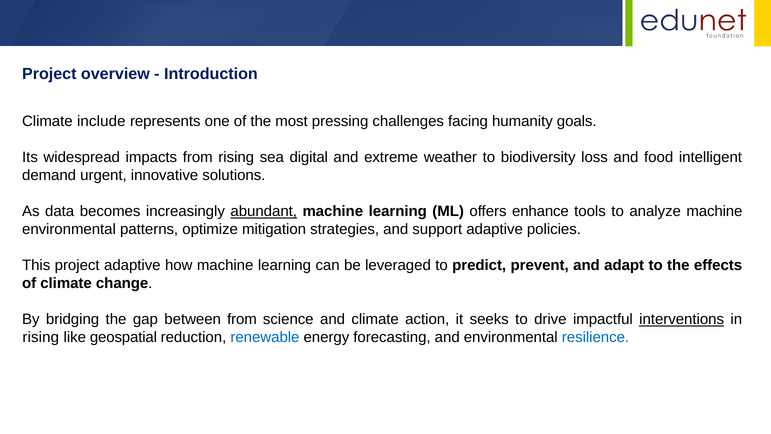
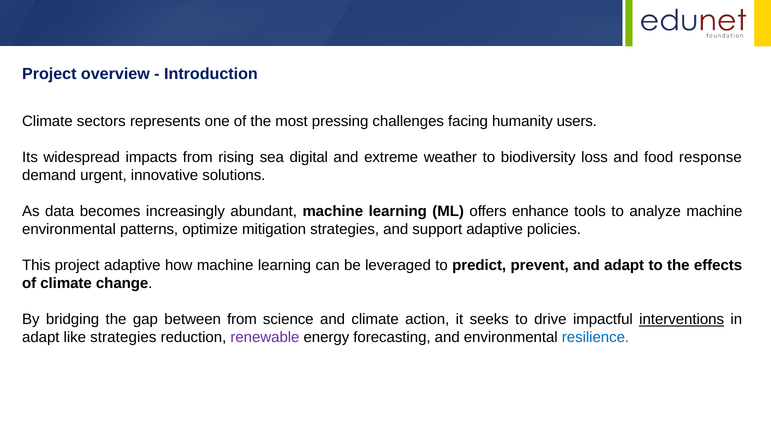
include: include -> sectors (101, 121)
goals: goals -> users (577, 121)
intelligent: intelligent -> response (710, 157)
abundant underline: present -> none (264, 211)
rising: rising -> adapt (41, 337)
like geospatial: geospatial -> strategies (123, 337)
renewable colour: blue -> purple (265, 337)
